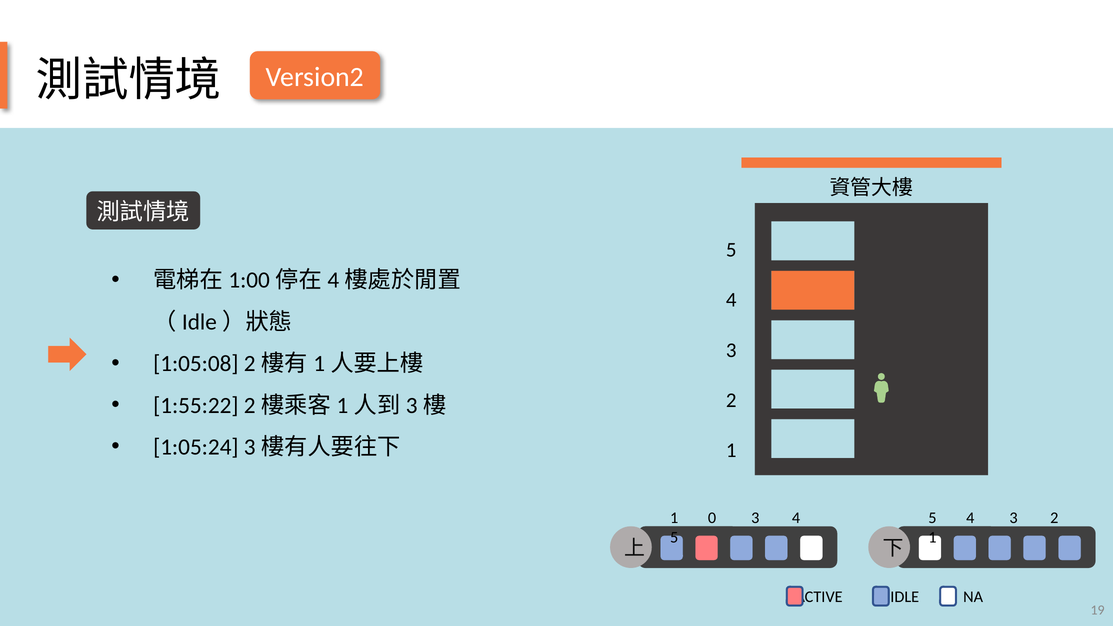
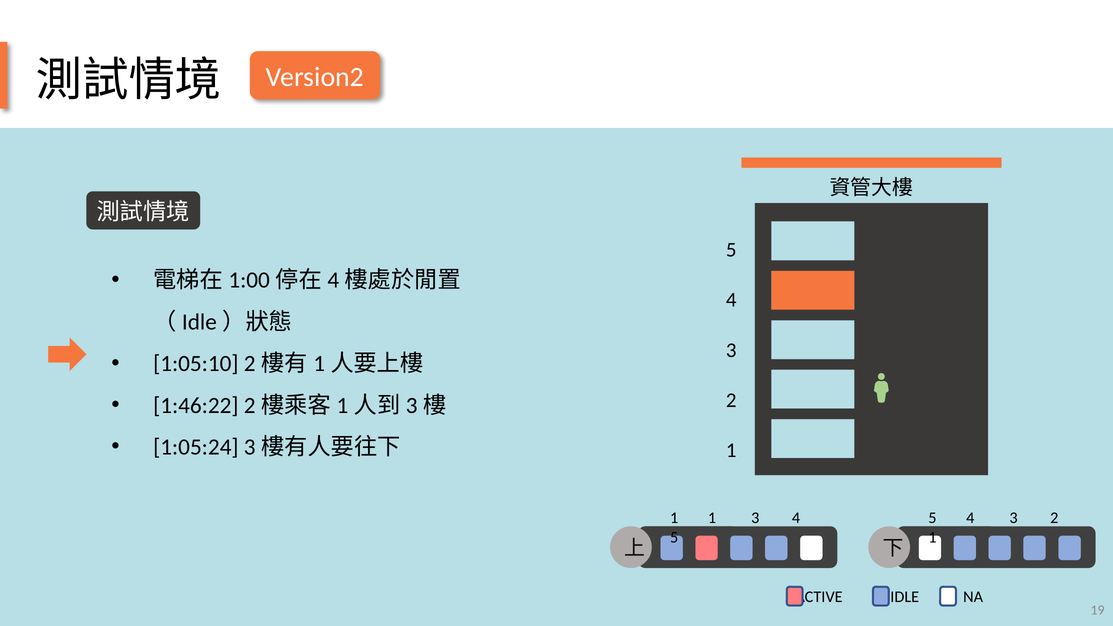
1:05:08: 1:05:08 -> 1:05:10 (196, 364)
1:55:22: 1:55:22 -> 1:46:22 (196, 405)
1 0: 0 -> 1 (712, 518)
